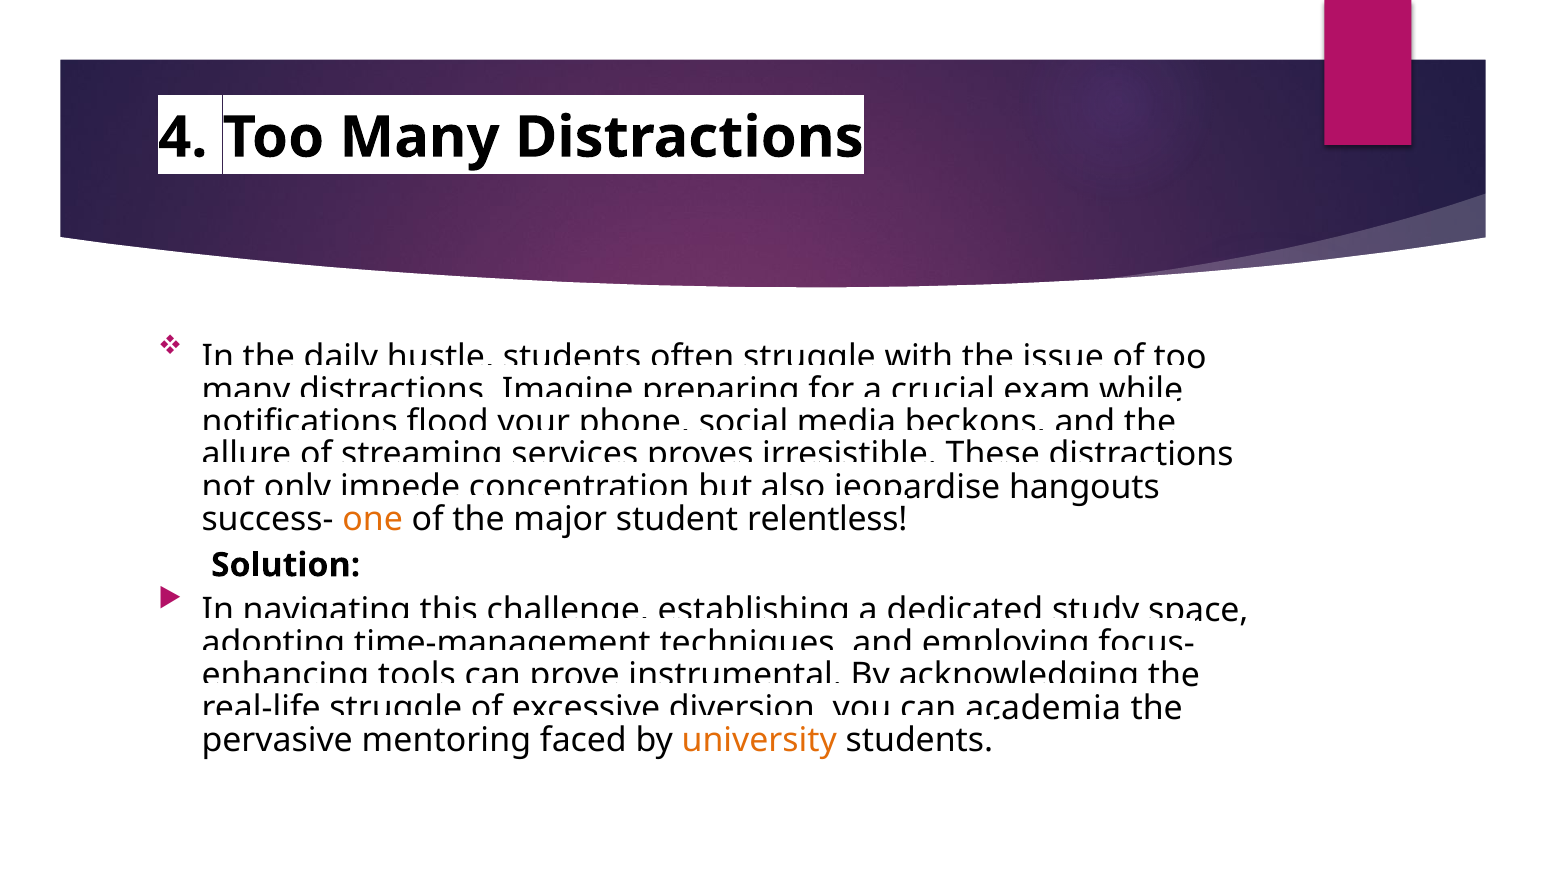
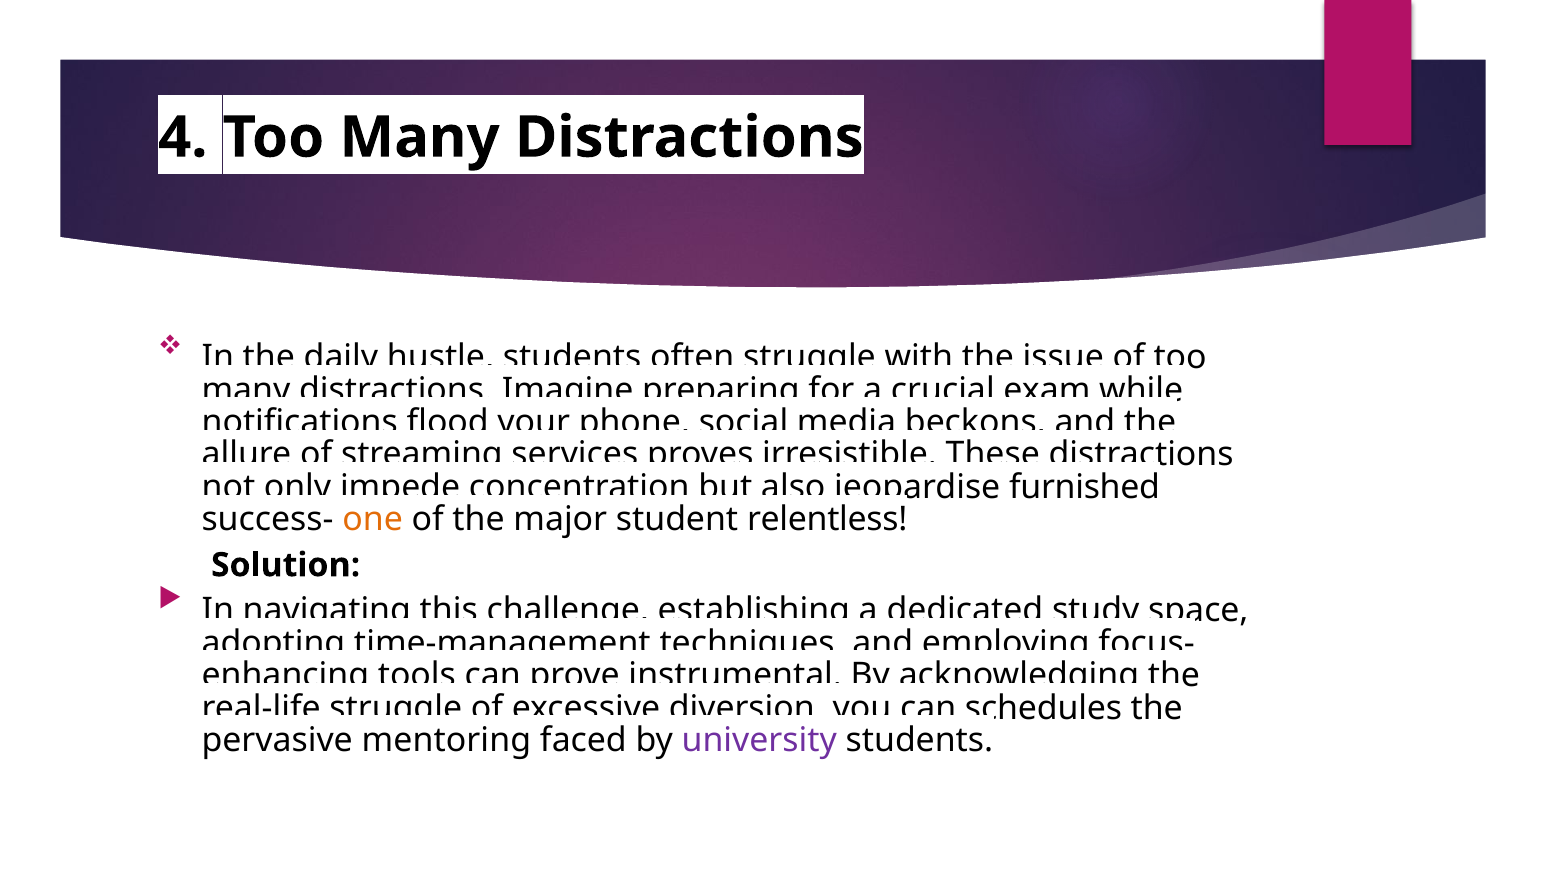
hangouts: hangouts -> furnished (1084, 487)
academia: academia -> schedules (1043, 708)
university colour: orange -> purple (759, 740)
